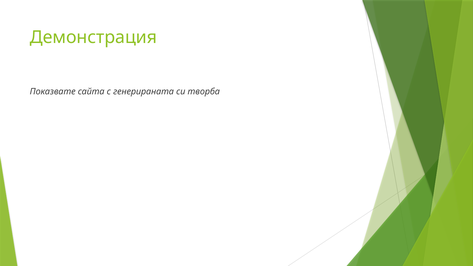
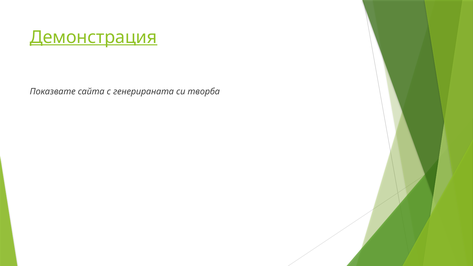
Демонстрация underline: none -> present (94, 37)
